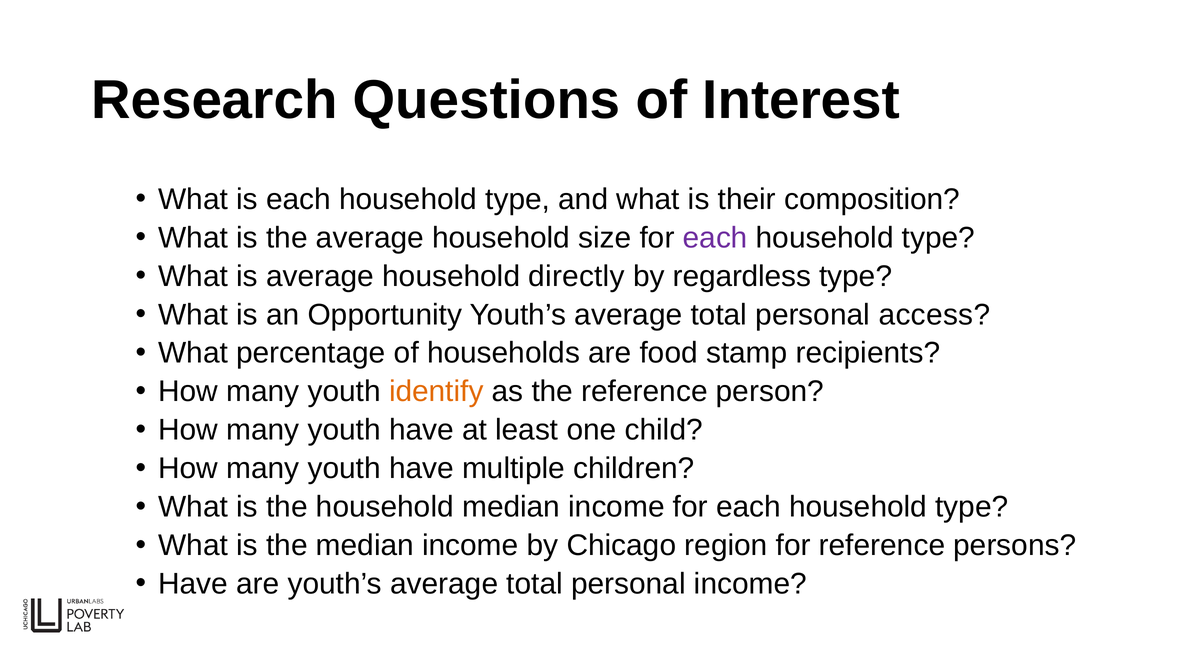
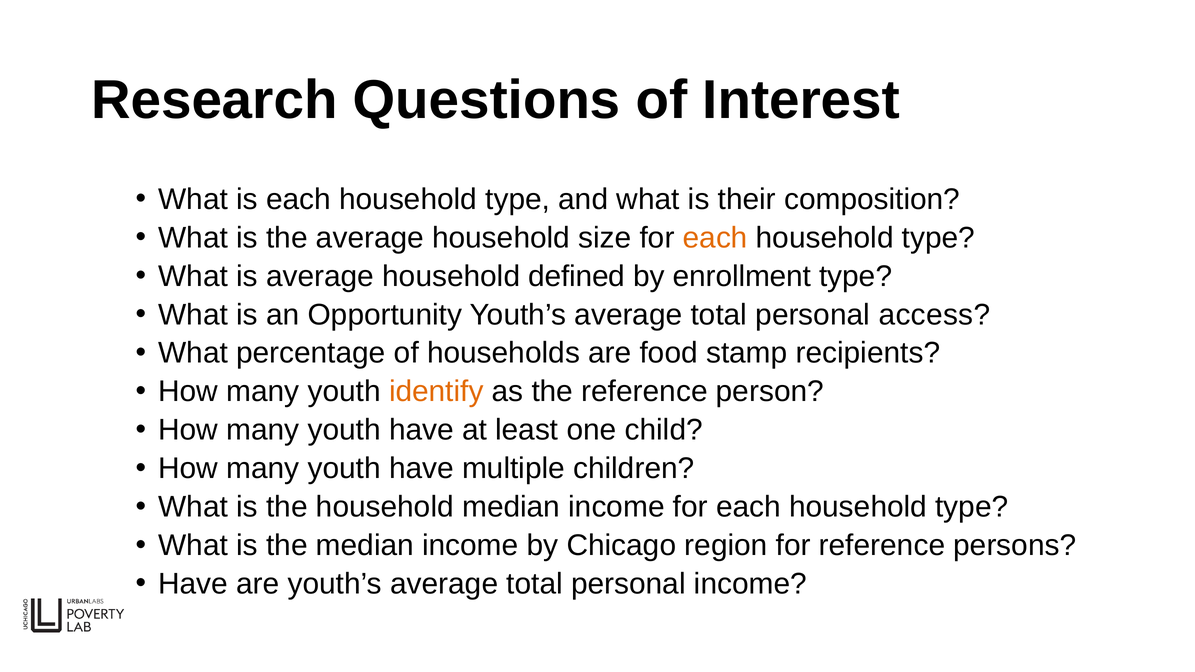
each colour: purple -> orange (715, 238)
directly: directly -> defined (577, 276)
regardless: regardless -> enrollment (742, 276)
